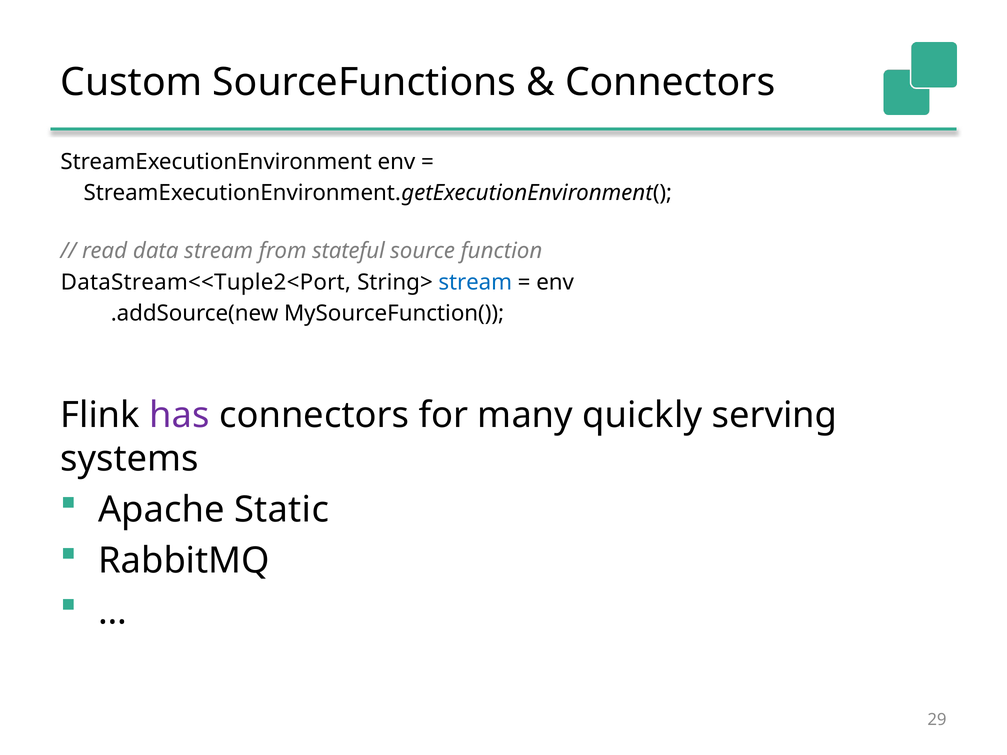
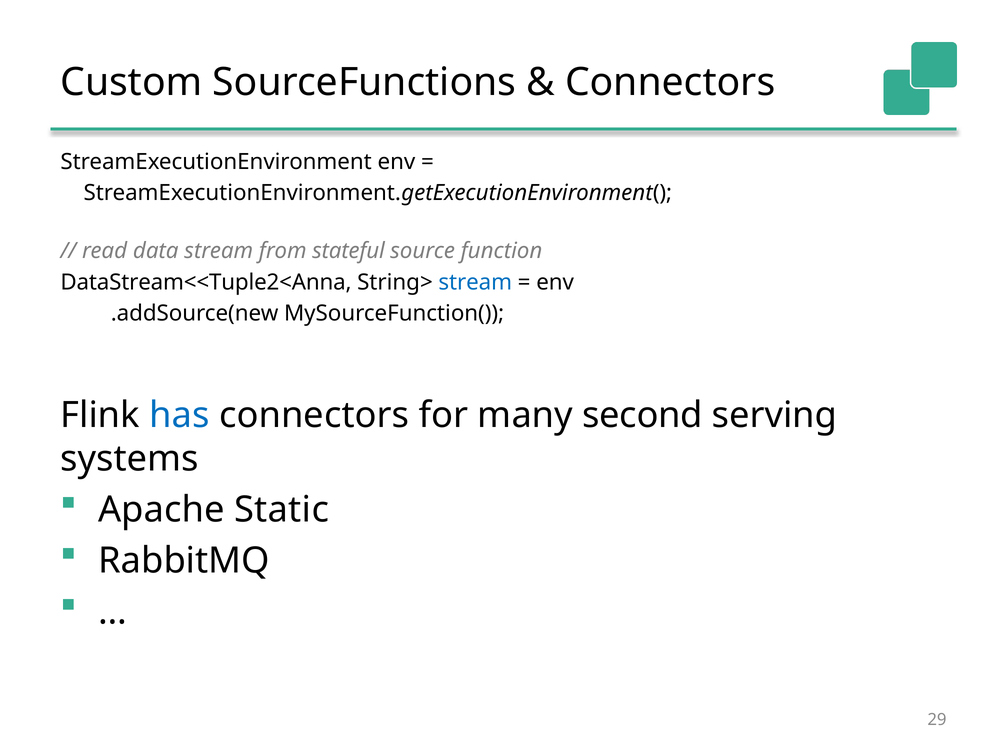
DataStream<<Tuple2<Port: DataStream<<Tuple2<Port -> DataStream<<Tuple2<Anna (206, 282)
has colour: purple -> blue (179, 415)
quickly: quickly -> second (642, 415)
